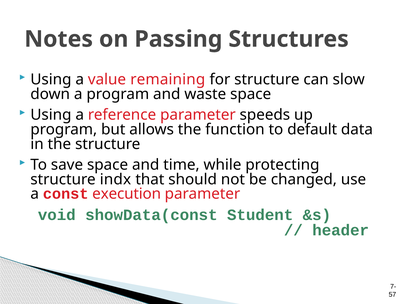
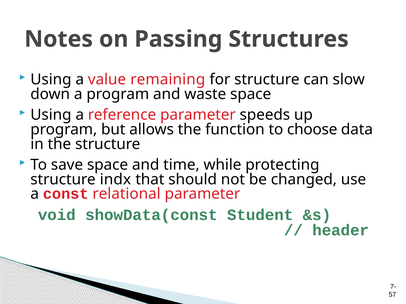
default: default -> choose (312, 130)
execution: execution -> relational (127, 194)
